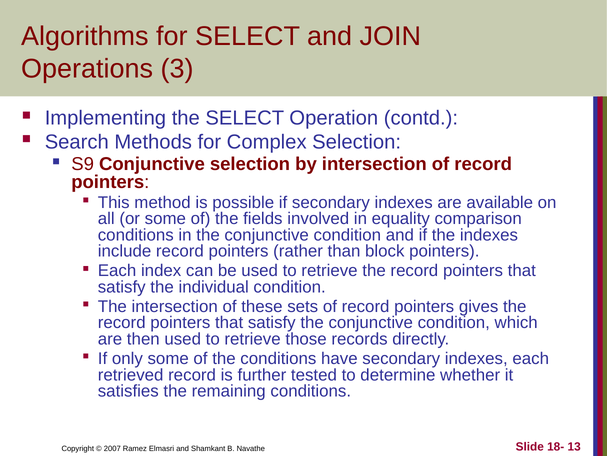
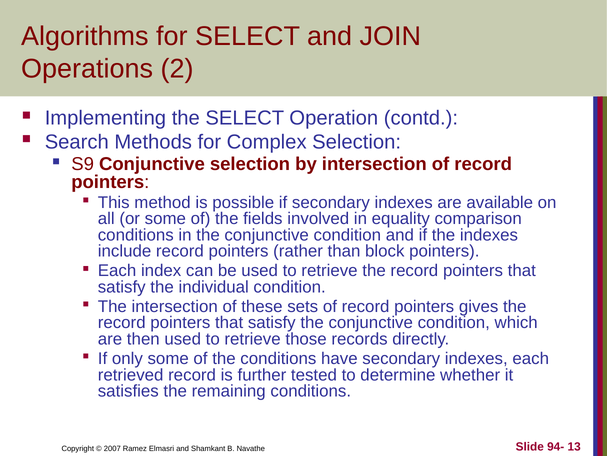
3: 3 -> 2 (177, 69)
18-: 18- -> 94- (556, 446)
